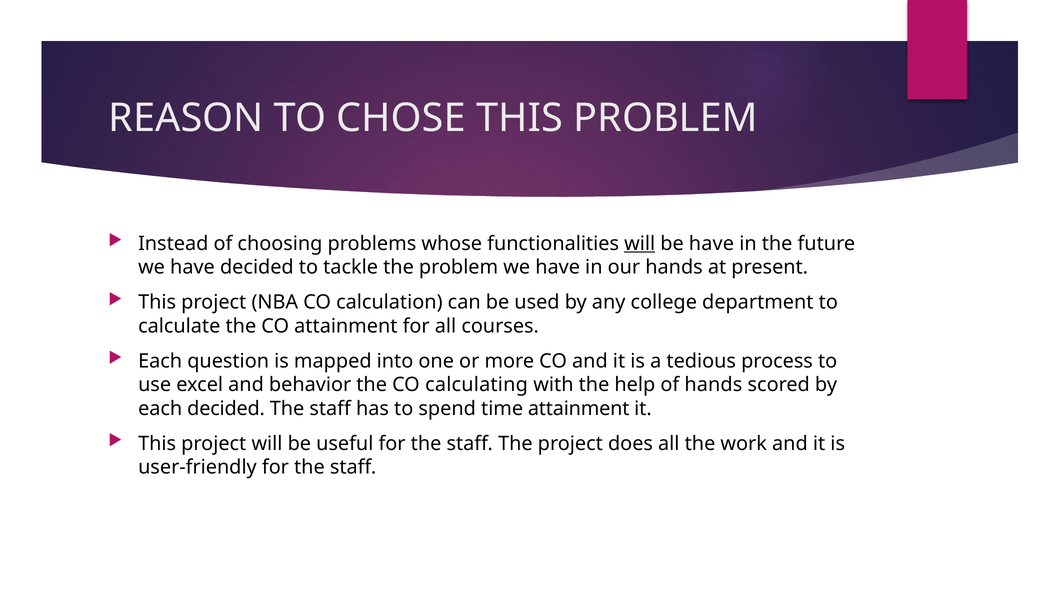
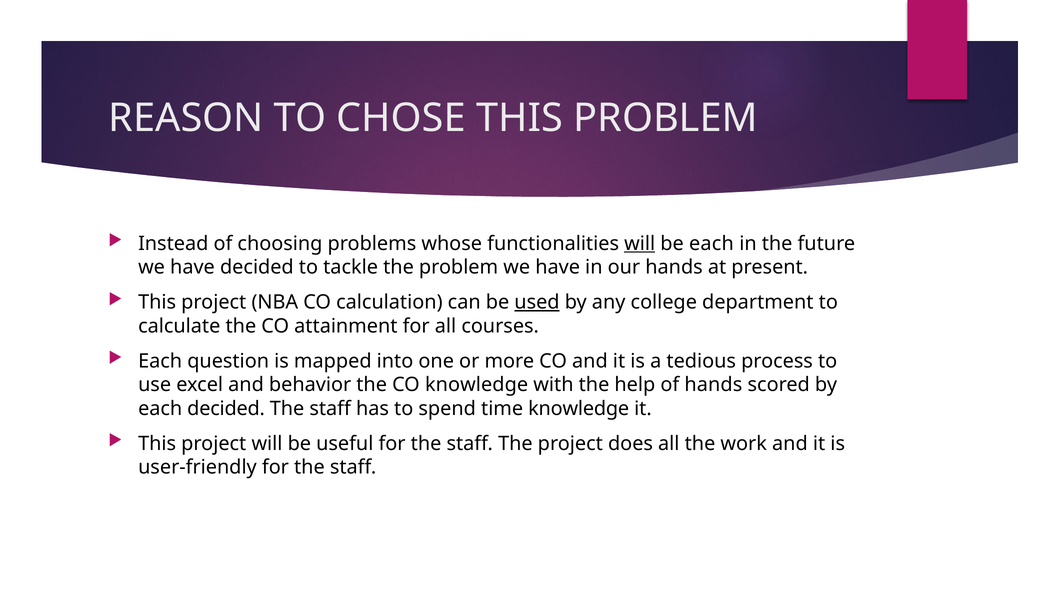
be have: have -> each (711, 244)
used underline: none -> present (537, 302)
CO calculating: calculating -> knowledge (477, 385)
time attainment: attainment -> knowledge (579, 409)
